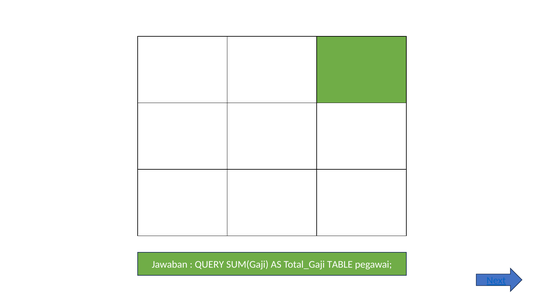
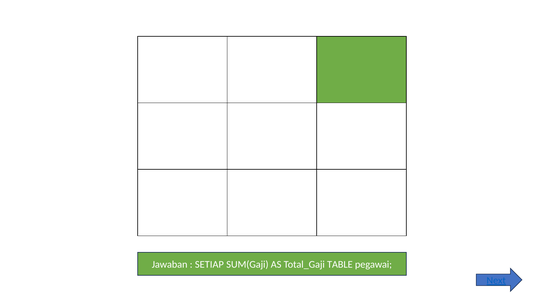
QUERY: QUERY -> SETIAP (209, 265)
